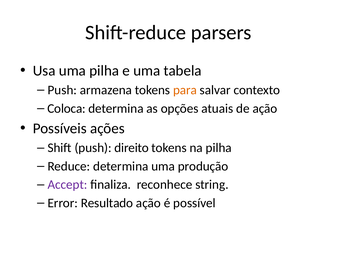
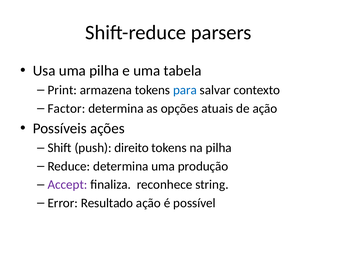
Push: Push -> Print (62, 90)
para colour: orange -> blue (185, 90)
Coloca: Coloca -> Factor (66, 108)
